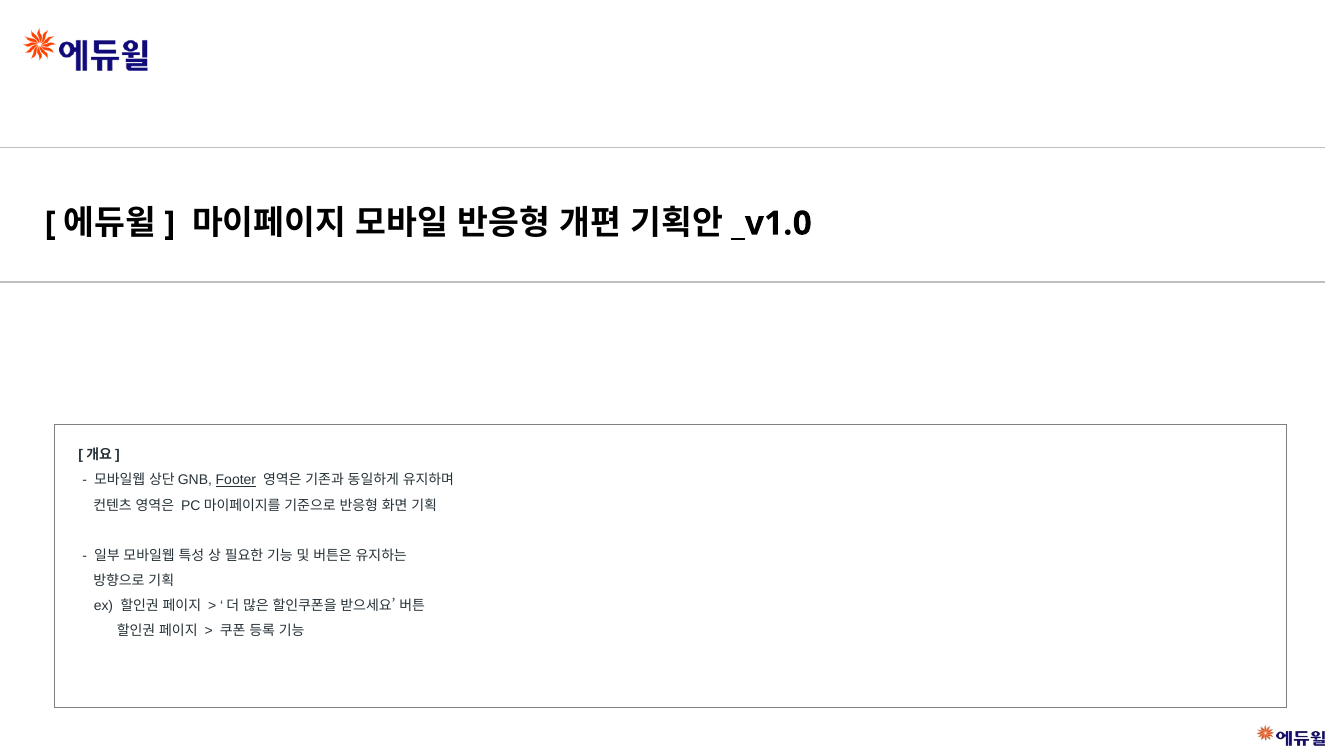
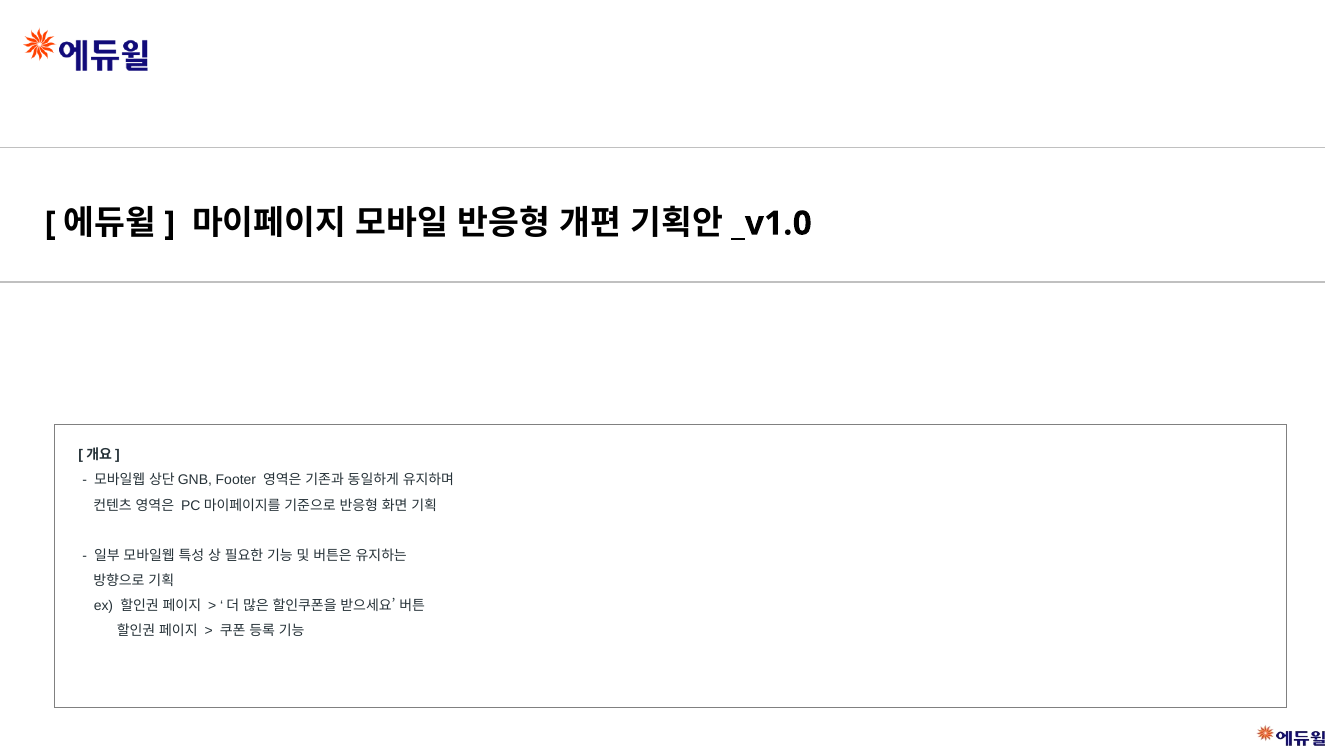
Footer underline: present -> none (236, 480)
